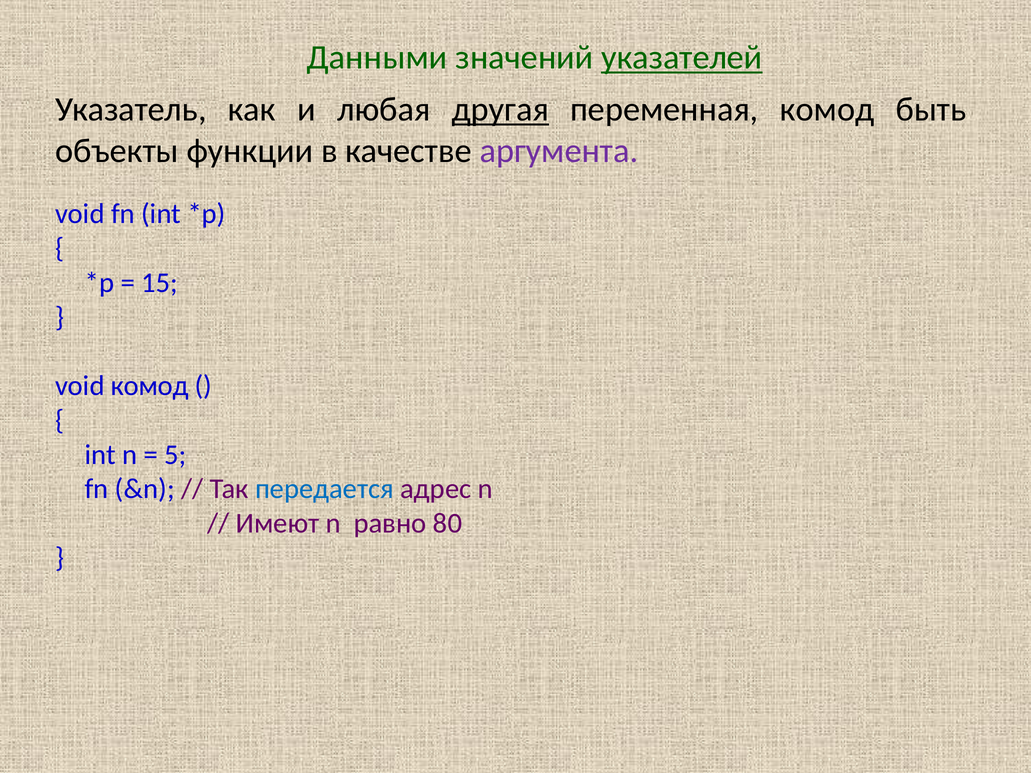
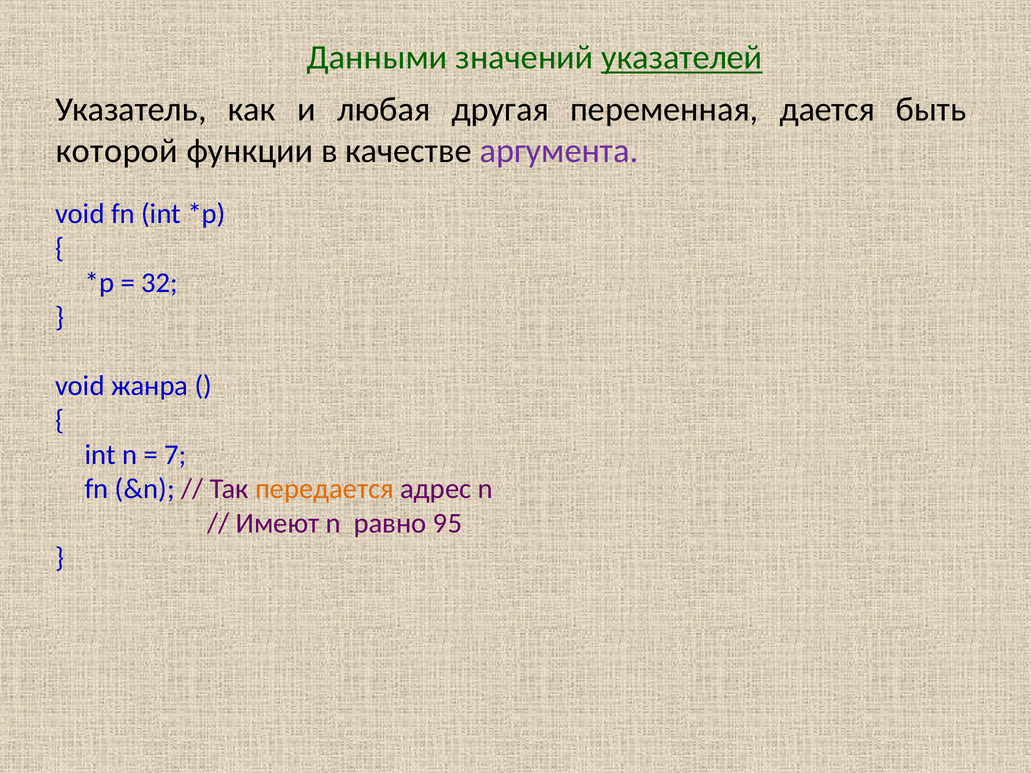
другая underline: present -> none (500, 110)
переменная комод: комод -> дается (827, 110)
объекты: объекты -> которой (117, 151)
15: 15 -> 32 (160, 283)
void комод: комод -> жанра (150, 386)
5: 5 -> 7 (176, 455)
передается colour: blue -> orange (324, 489)
80: 80 -> 95 (448, 523)
